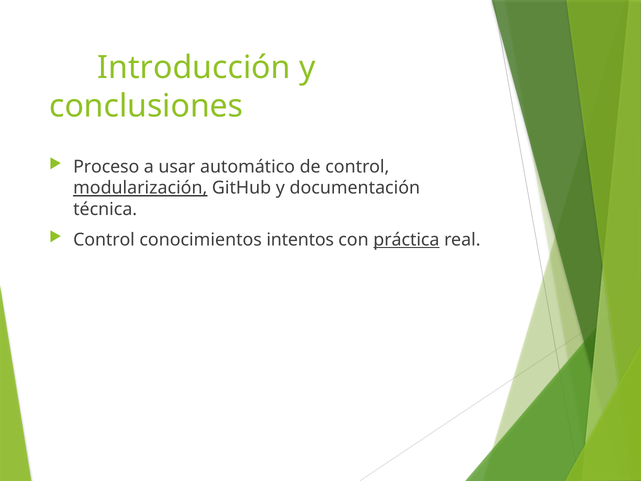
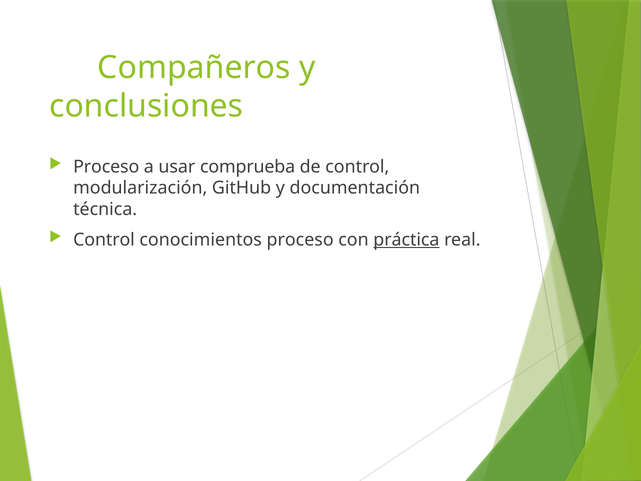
Introducción: Introducción -> Compañeros (194, 67)
automático: automático -> comprueba (248, 167)
modularización underline: present -> none (140, 188)
conocimientos intentos: intentos -> proceso (300, 240)
